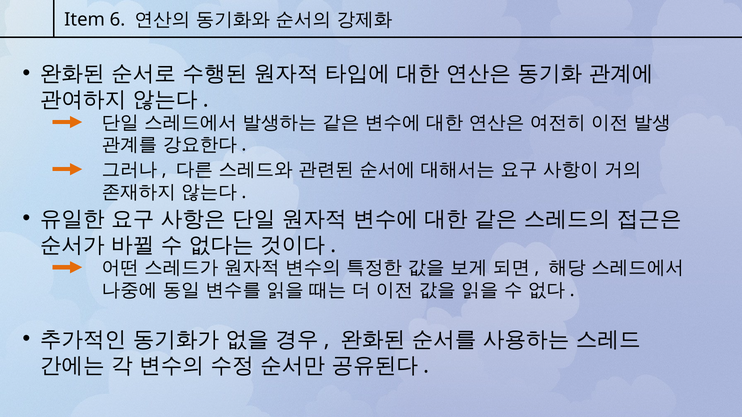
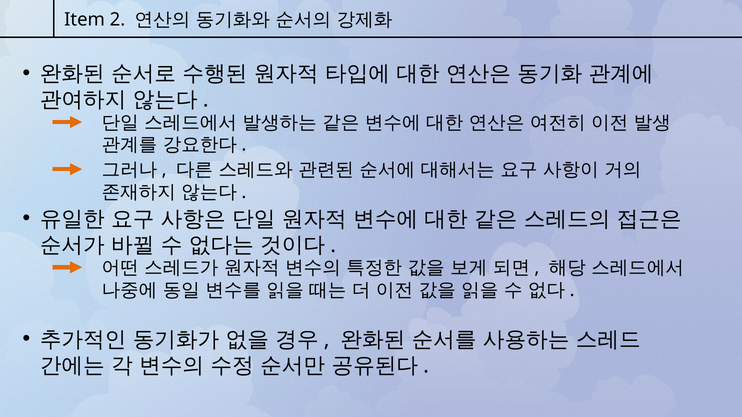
6: 6 -> 2 (118, 20)
